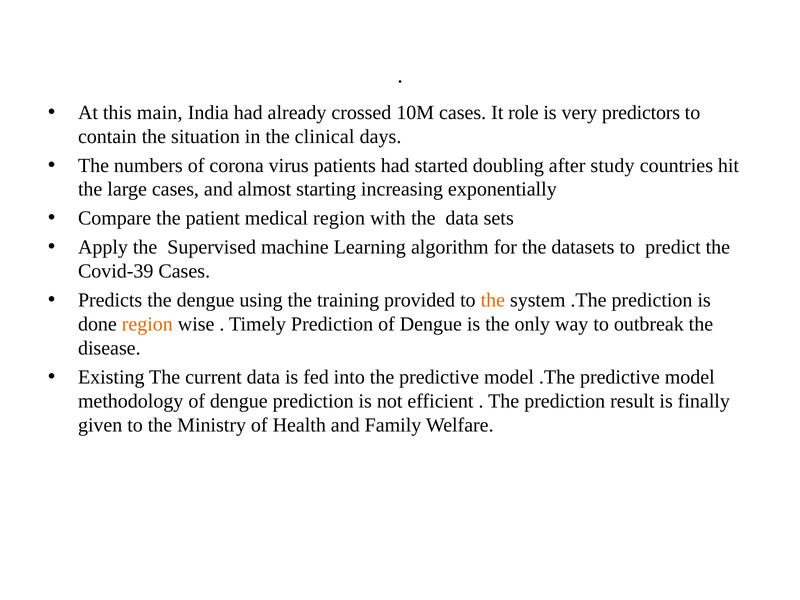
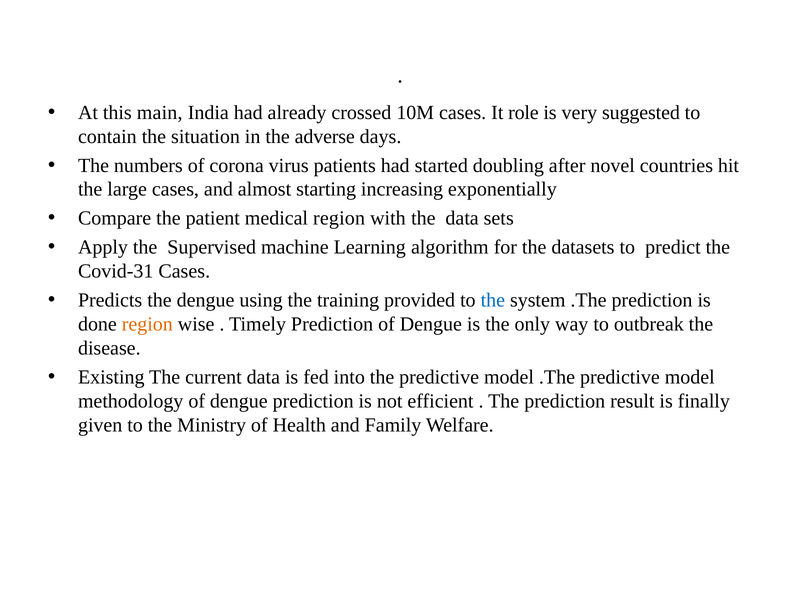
predictors: predictors -> suggested (641, 113)
clinical: clinical -> adverse (325, 137)
study: study -> novel (613, 165)
Covid-39: Covid-39 -> Covid-31 (116, 271)
the colour: orange -> blue (493, 300)
